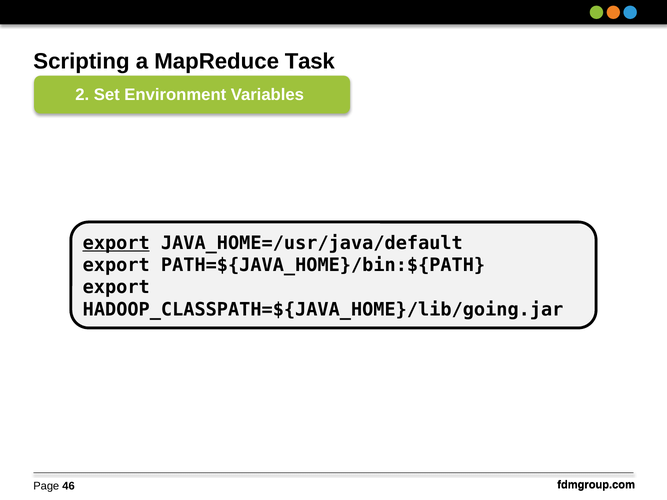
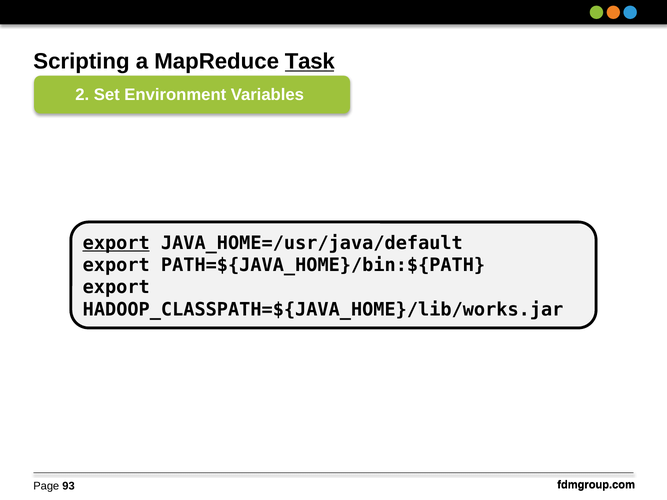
Task underline: none -> present (310, 62)
HADOOP_CLASSPATH=${JAVA_HOME}/lib/going.jar: HADOOP_CLASSPATH=${JAVA_HOME}/lib/going.jar -> HADOOP_CLASSPATH=${JAVA_HOME}/lib/works.jar (323, 310)
46: 46 -> 93 (69, 486)
